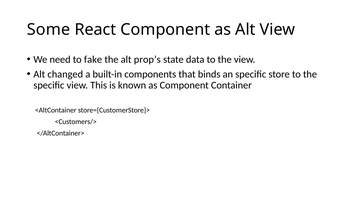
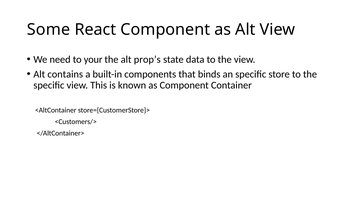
fake: fake -> your (93, 59)
changed: changed -> contains (65, 74)
